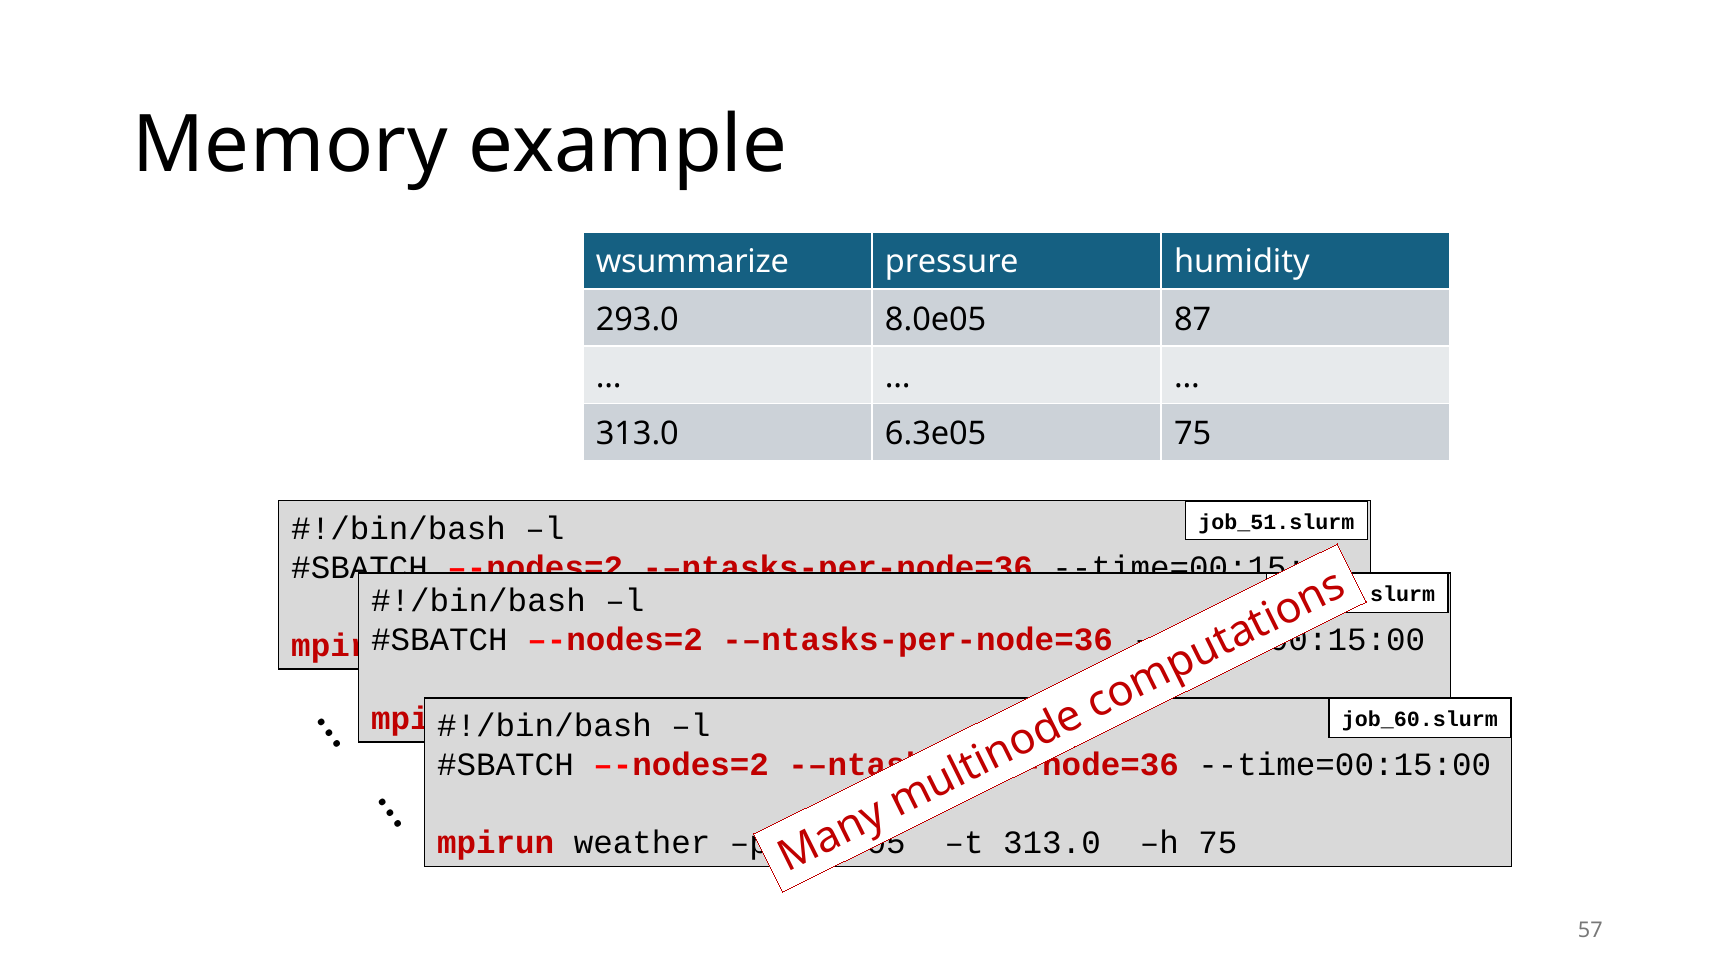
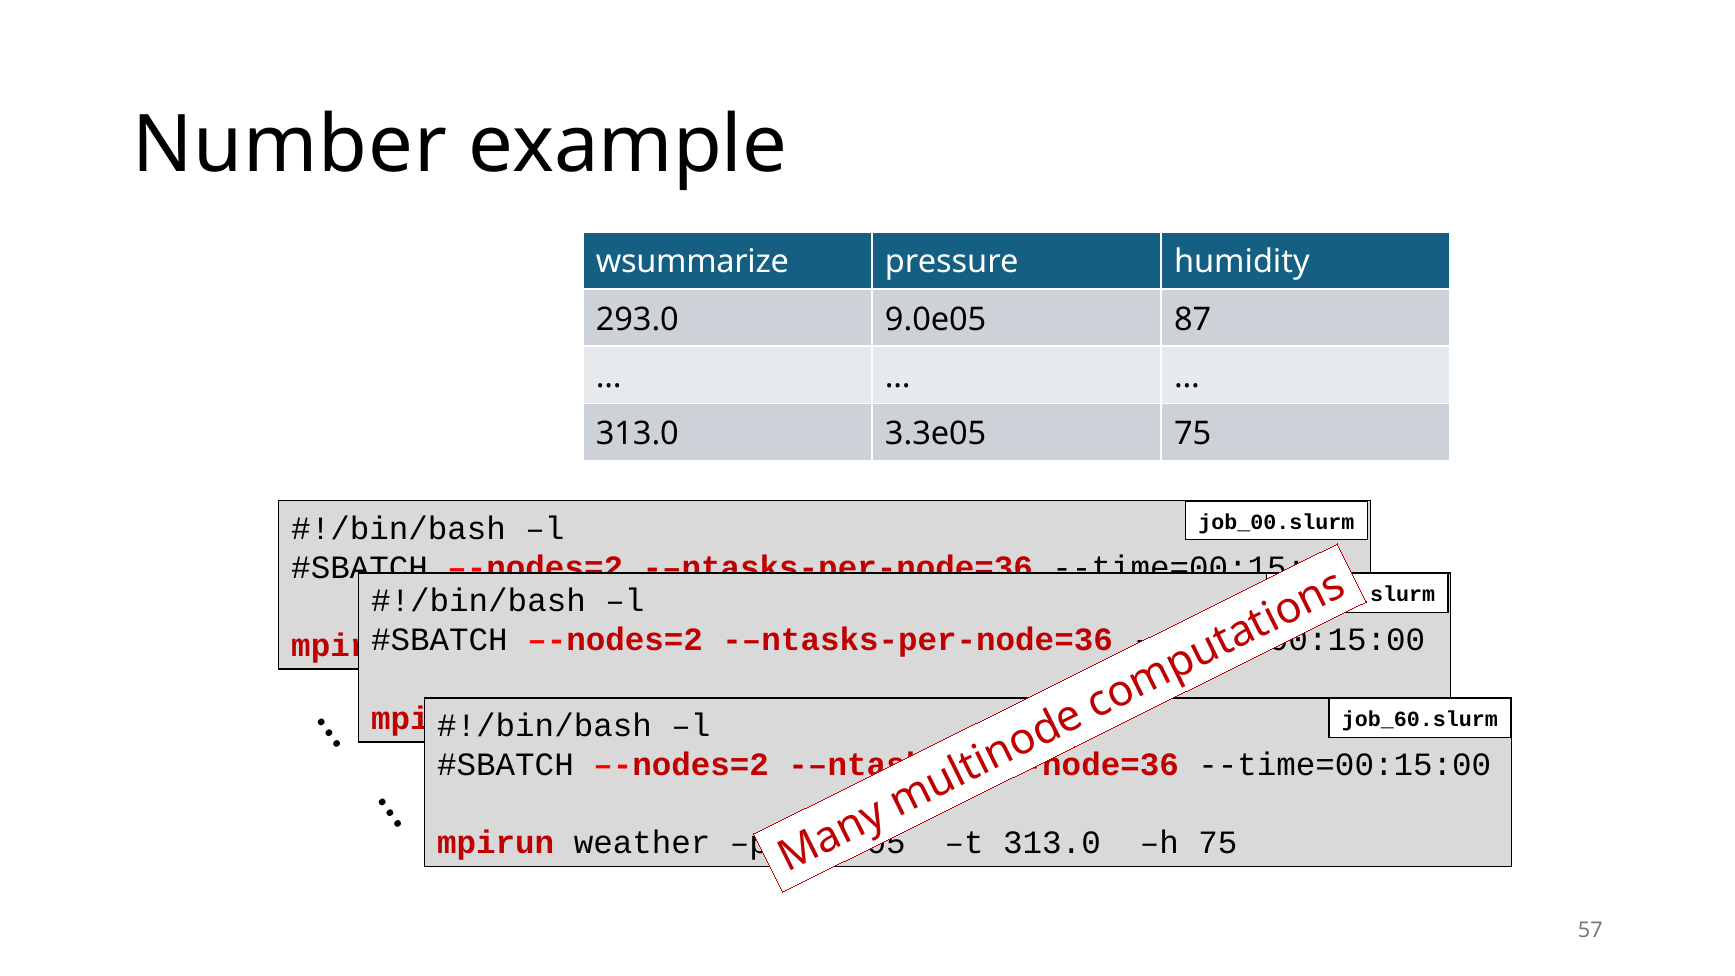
Memory: Memory -> Number (290, 146)
8.0e05: 8.0e05 -> 9.0e05 (936, 319)
6.3e05: 6.3e05 -> 3.3e05 (936, 434)
job_51.slurm: job_51.slurm -> job_00.slurm (1276, 522)
